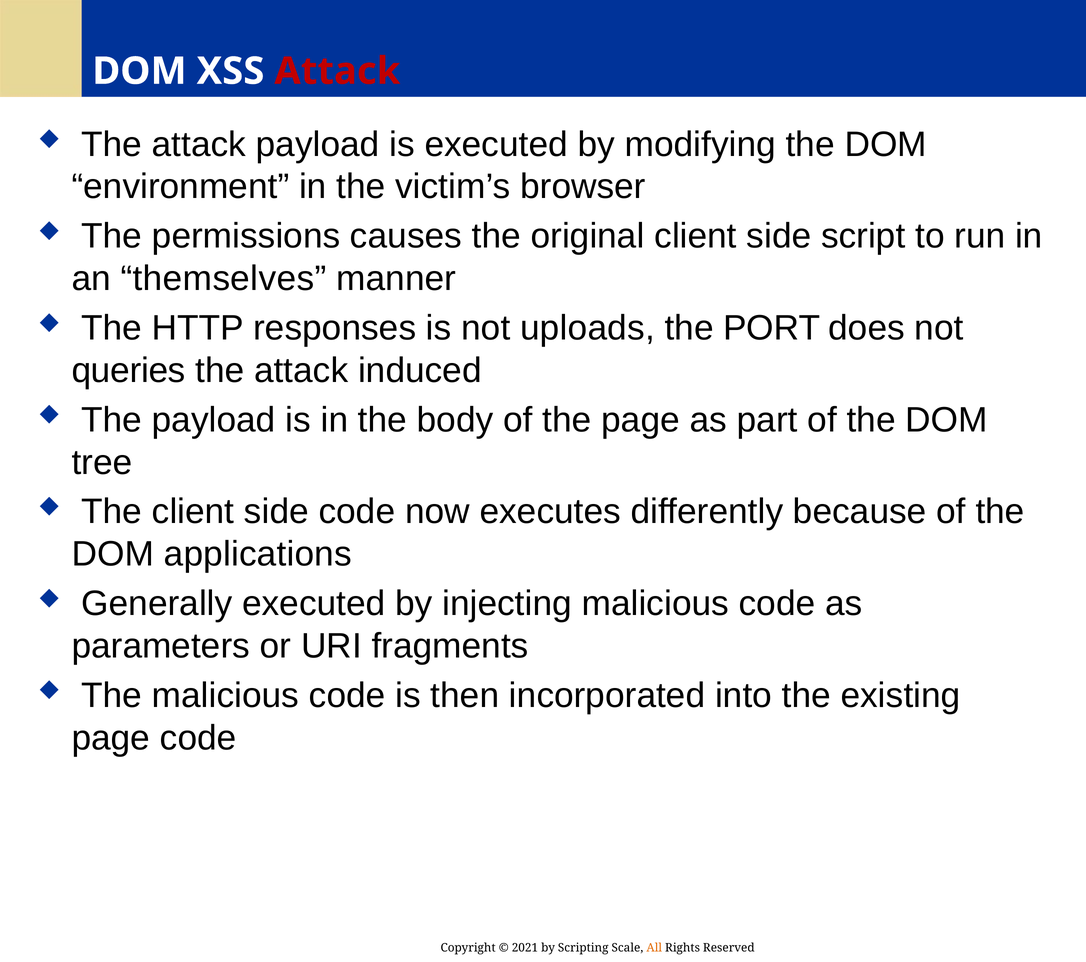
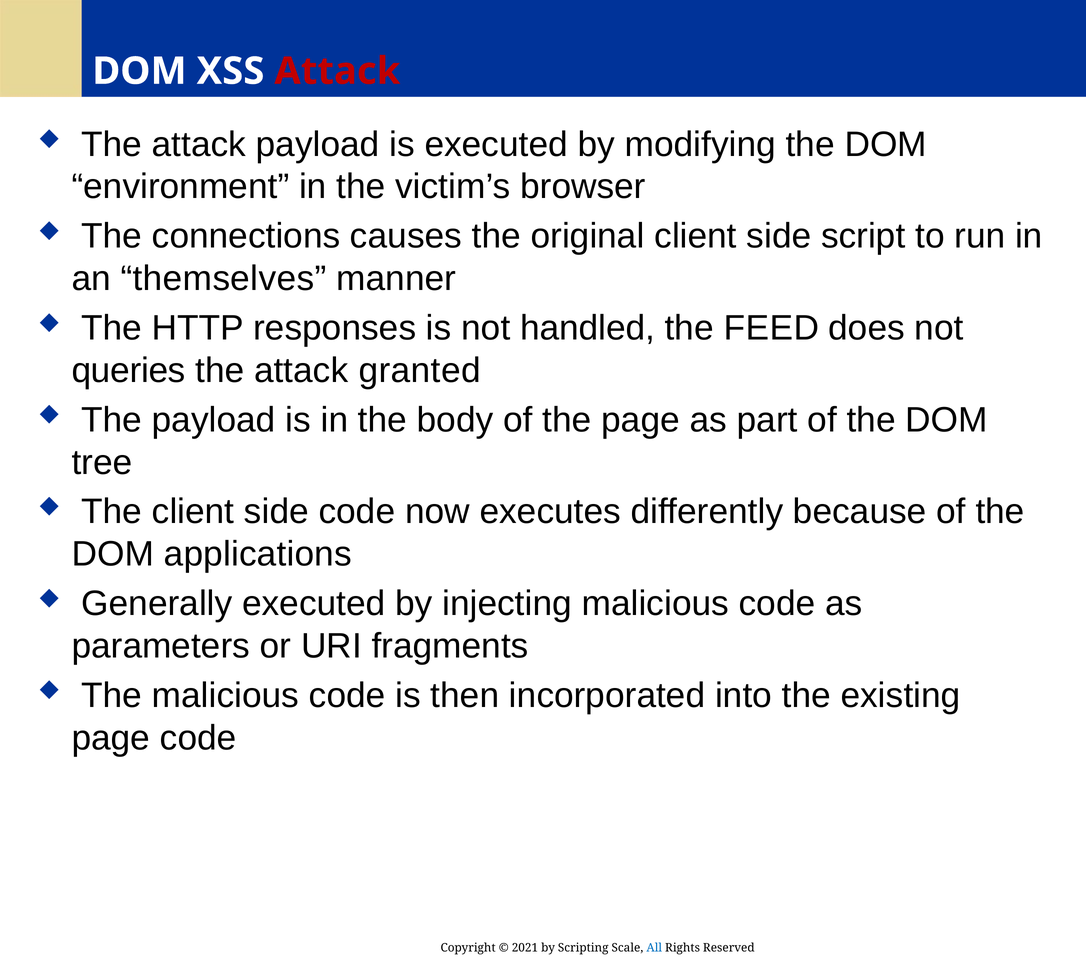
permissions: permissions -> connections (246, 236)
uploads: uploads -> handled (588, 328)
PORT: PORT -> FEED (771, 328)
induced: induced -> granted (420, 370)
All colour: orange -> blue (654, 948)
